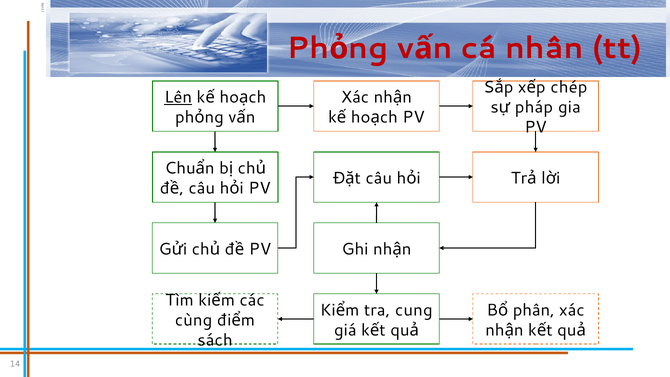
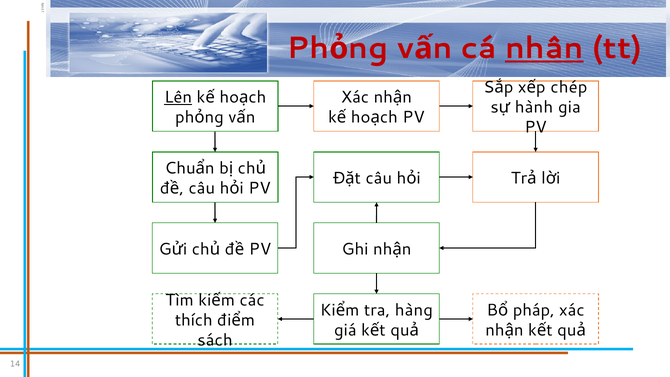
nhân underline: none -> present (544, 48)
pháp: pháp -> hành (534, 107)
cung: cung -> hàng (414, 310)
phân: phân -> pháp (534, 310)
cùng: cùng -> thích (194, 320)
